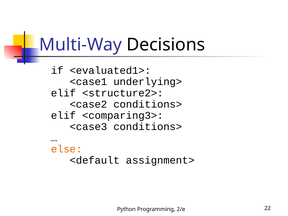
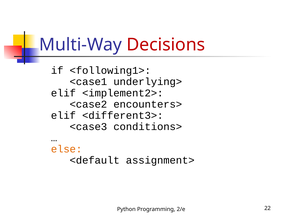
Decisions colour: black -> red (166, 45)
<evaluated1>: <evaluated1> -> <following1> (110, 71)
<structure2>: <structure2> -> <implement2> (123, 93)
<case2 conditions>: conditions> -> encounters> (148, 104)
<comparing3>: <comparing3> -> <different3> (123, 115)
